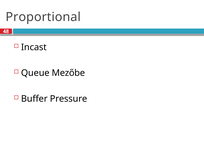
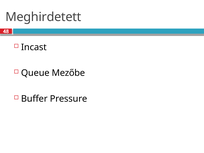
Proportional: Proportional -> Meghirdetett (43, 17)
